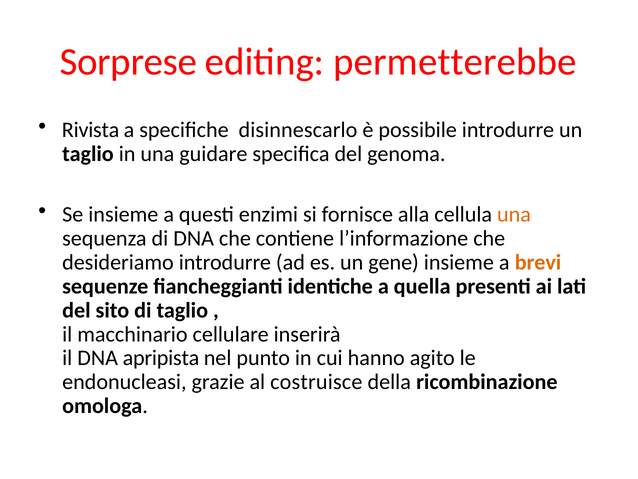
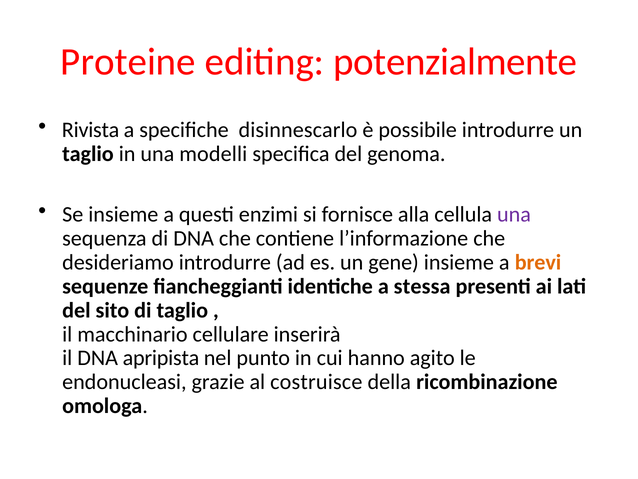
Sorprese: Sorprese -> Proteine (128, 62)
permetterebbe: permetterebbe -> potenzialmente (455, 62)
guidare: guidare -> modelli (213, 154)
una colour: orange -> purple (514, 214)
quella: quella -> stessa (422, 286)
